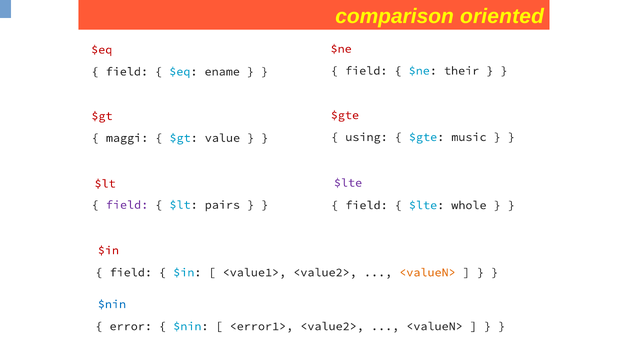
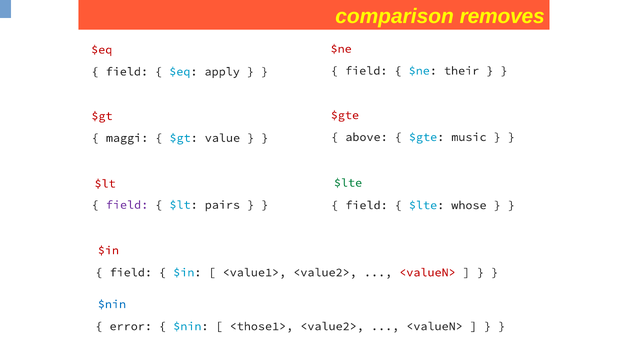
oriented: oriented -> removes (502, 16)
ename: ename -> apply (222, 72)
using: using -> above (367, 137)
$lte colour: purple -> green (348, 183)
whole: whole -> whose (469, 205)
<valueN> colour: orange -> red (428, 273)
<error1>: <error1> -> <those1> (261, 326)
